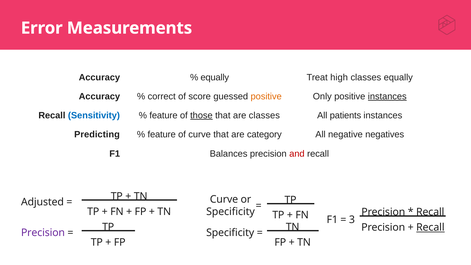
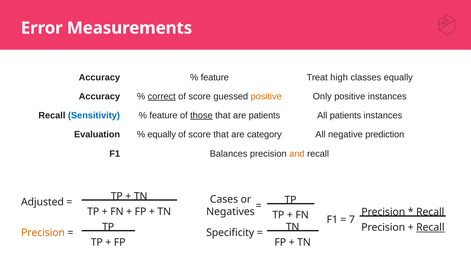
equally: equally -> feature (215, 77)
correct underline: none -> present (162, 96)
instances underline: present -> none (387, 96)
are classes: classes -> patients (264, 115)
Predicting: Predicting -> Evaluation (97, 135)
feature: feature -> equally (162, 135)
curve: curve -> score (200, 135)
negatives: negatives -> prediction (385, 135)
and colour: red -> orange (297, 154)
Curve: Curve -> Cases (224, 199)
Specificity: Specificity -> Negatives (230, 212)
3: 3 -> 7 (352, 220)
Precision colour: purple -> orange (43, 233)
